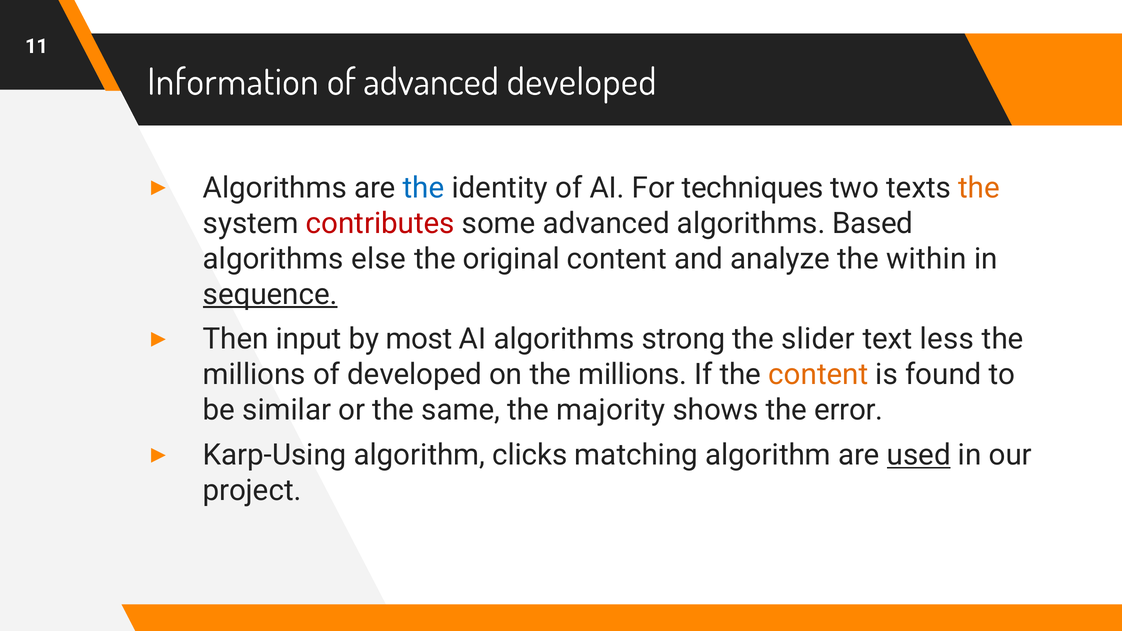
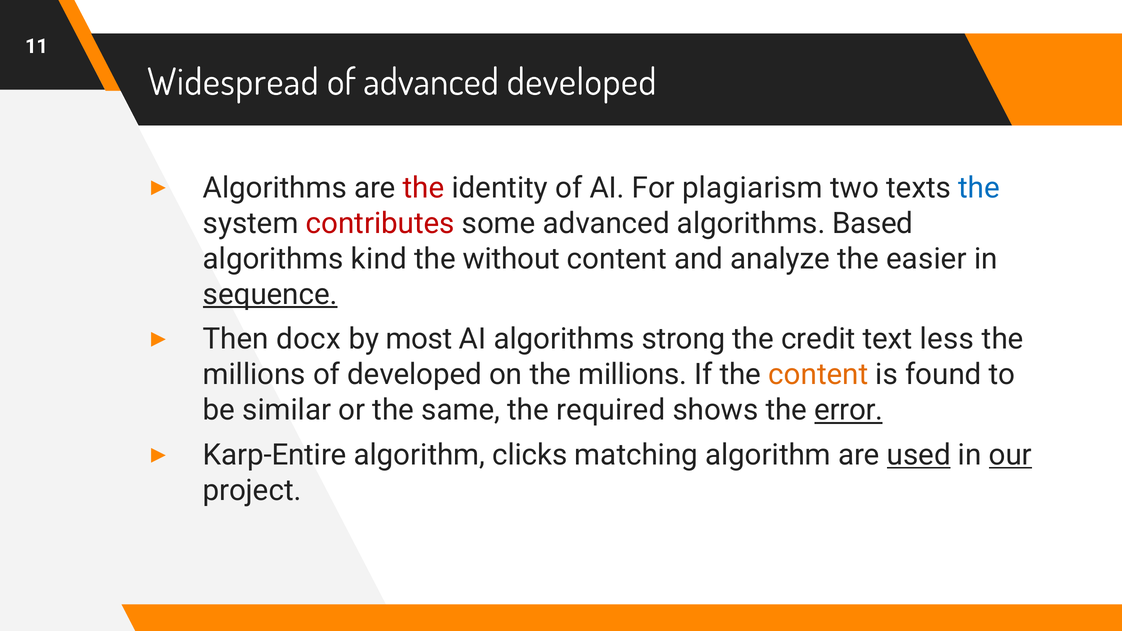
Information: Information -> Widespread (233, 82)
the colour: blue -> red (424, 188)
techniques: techniques -> plagiarism (752, 188)
the colour: orange -> blue (979, 188)
else: else -> kind (379, 259)
original: original -> without (511, 259)
within: within -> easier (926, 259)
input: input -> docx (308, 339)
slider: slider -> credit (818, 339)
majority: majority -> required (611, 410)
error underline: none -> present (849, 410)
Karp-Using: Karp-Using -> Karp-Entire (275, 455)
our underline: none -> present (1010, 455)
